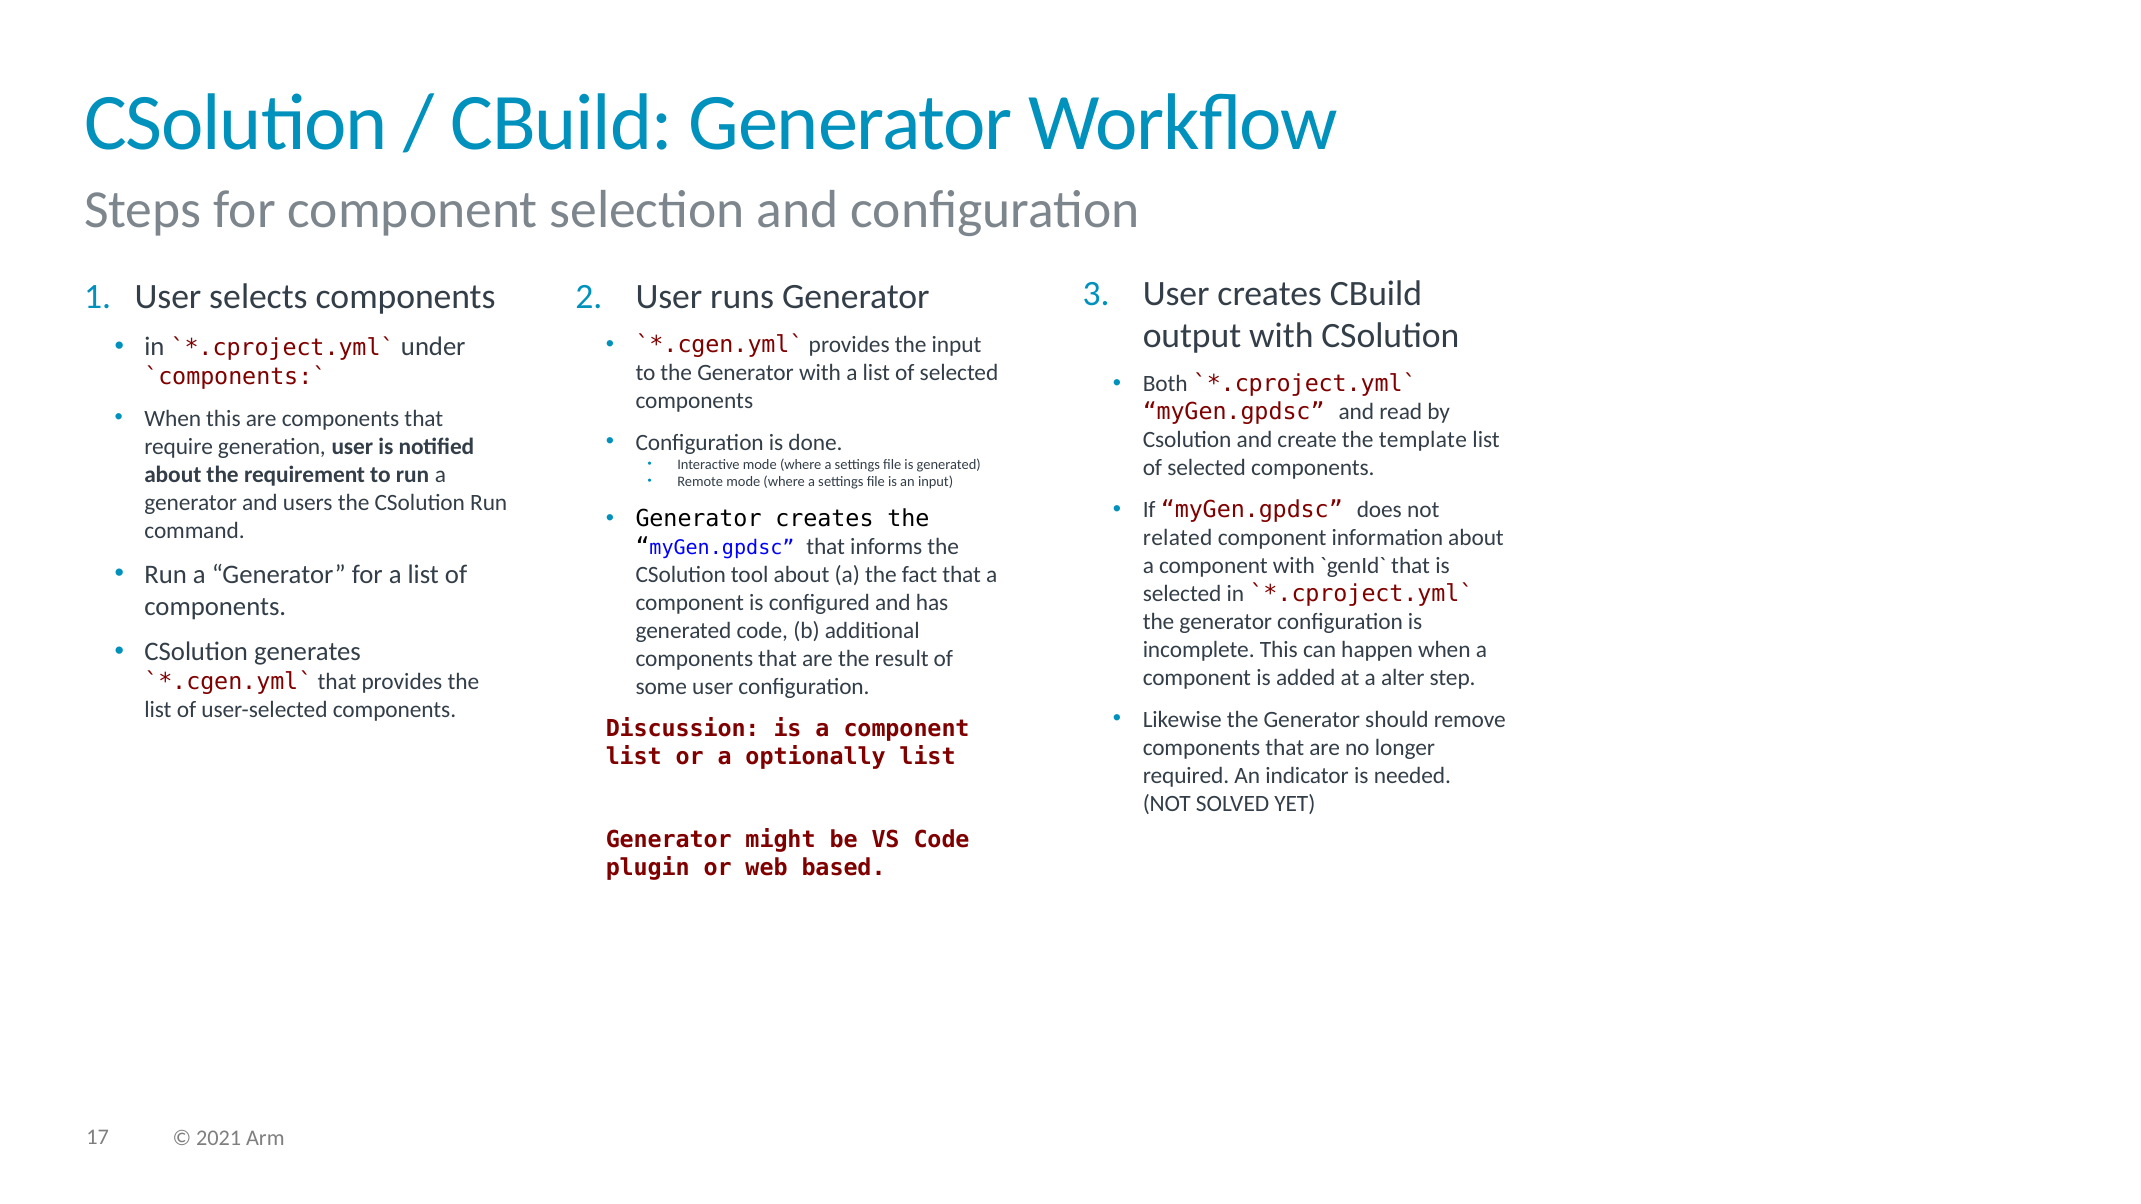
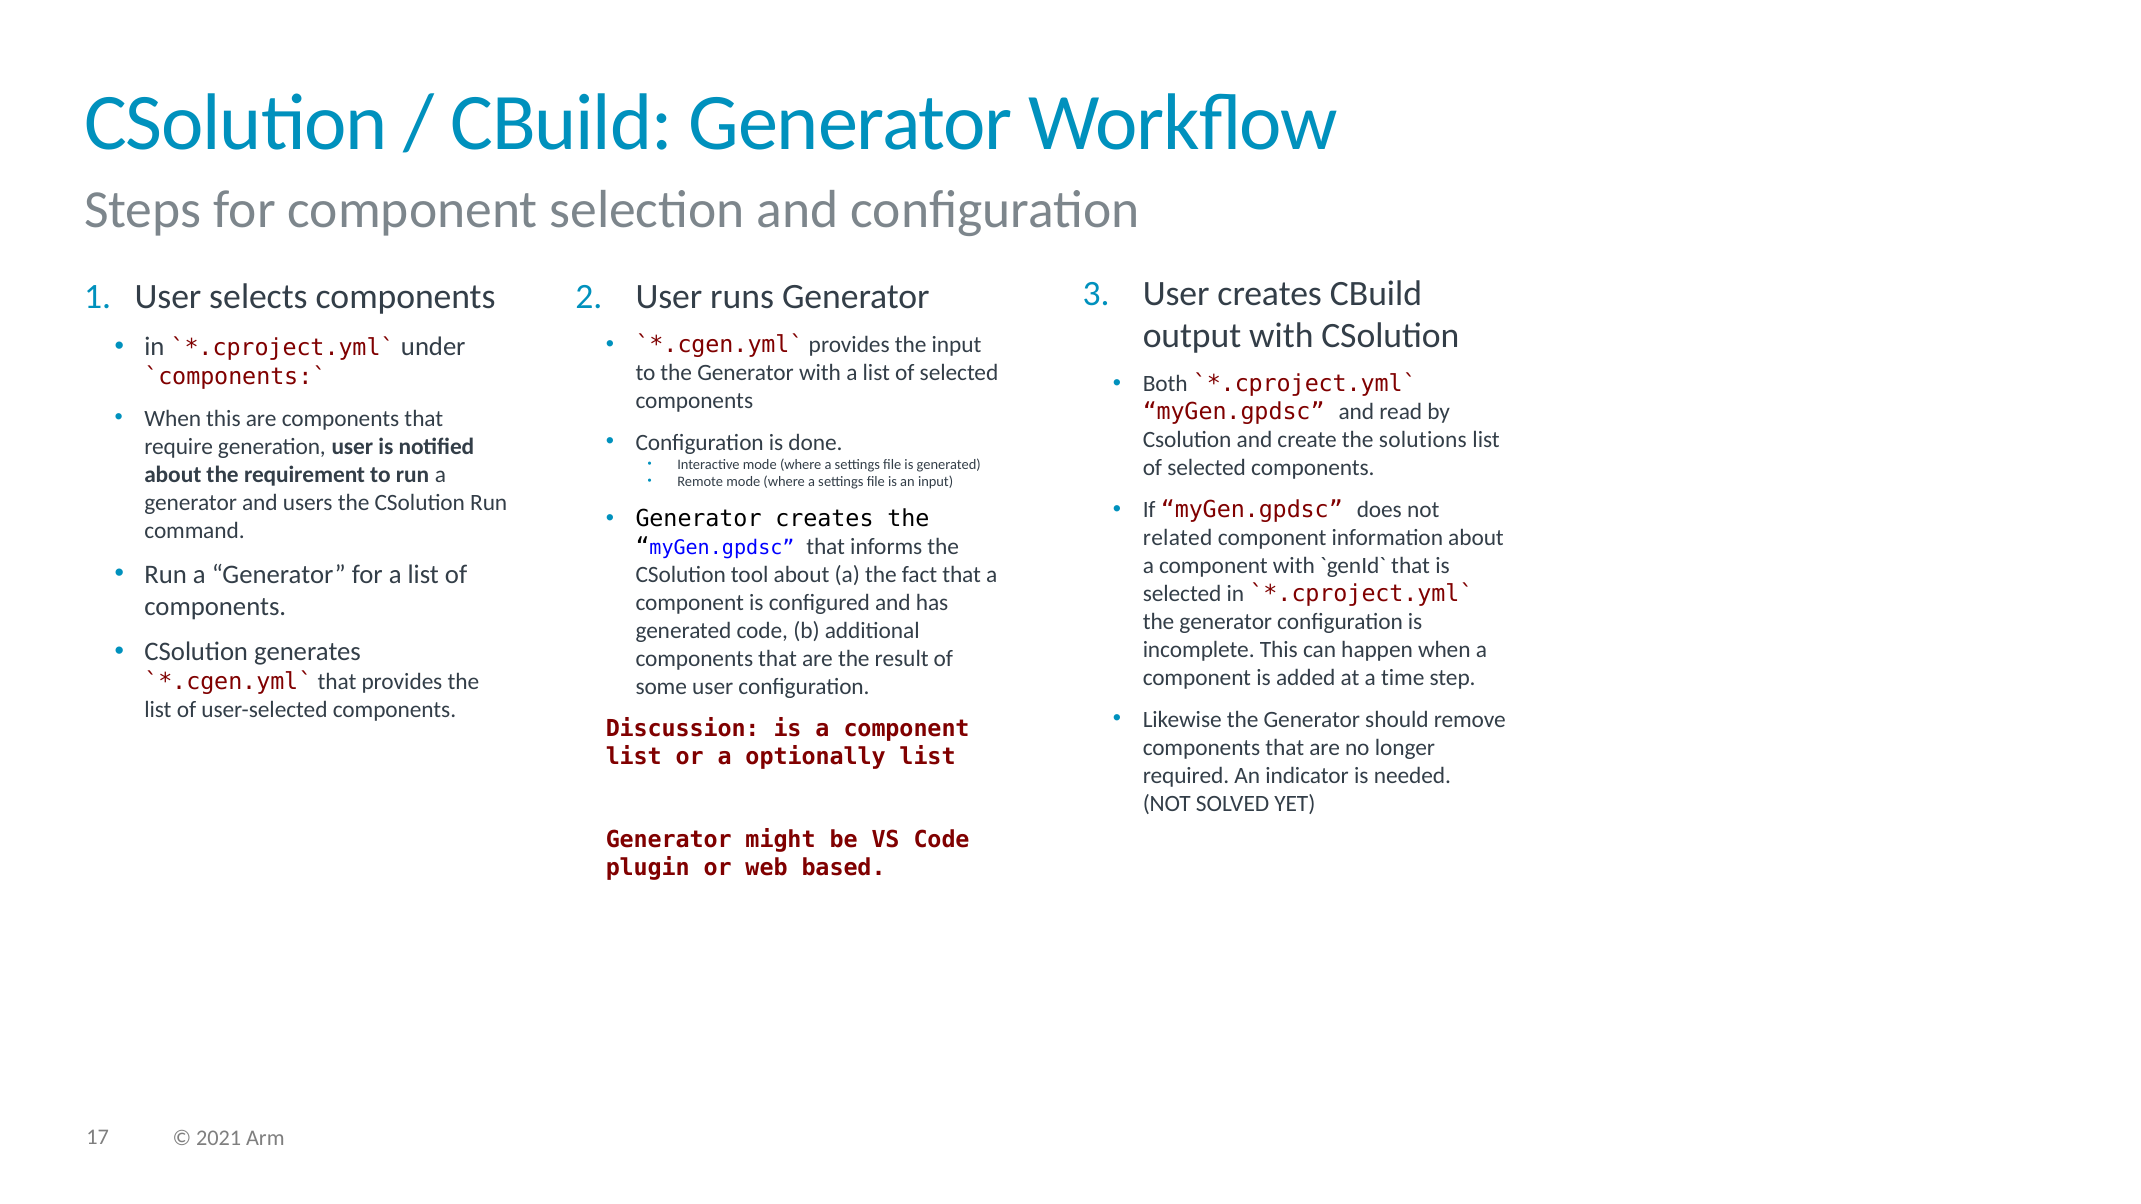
template: template -> solutions (1423, 440)
alter: alter -> time (1403, 678)
